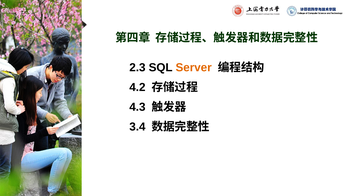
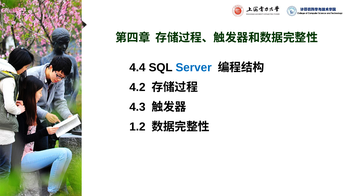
2.3: 2.3 -> 4.4 (137, 67)
Server colour: orange -> blue (194, 67)
3.4: 3.4 -> 1.2 (137, 127)
